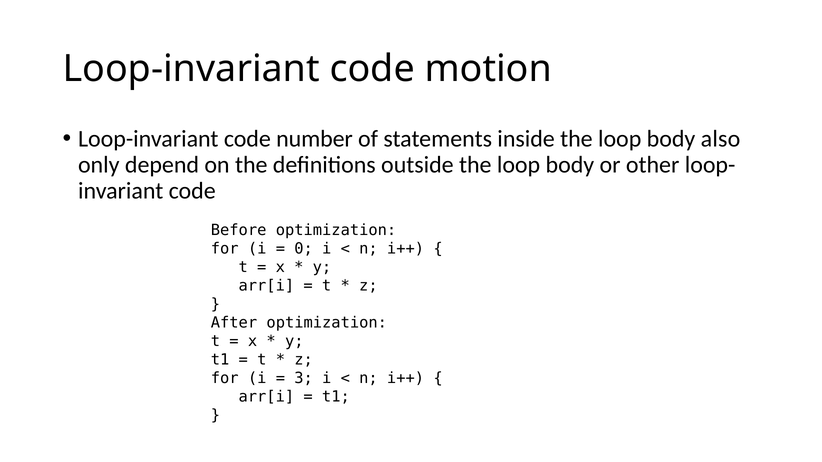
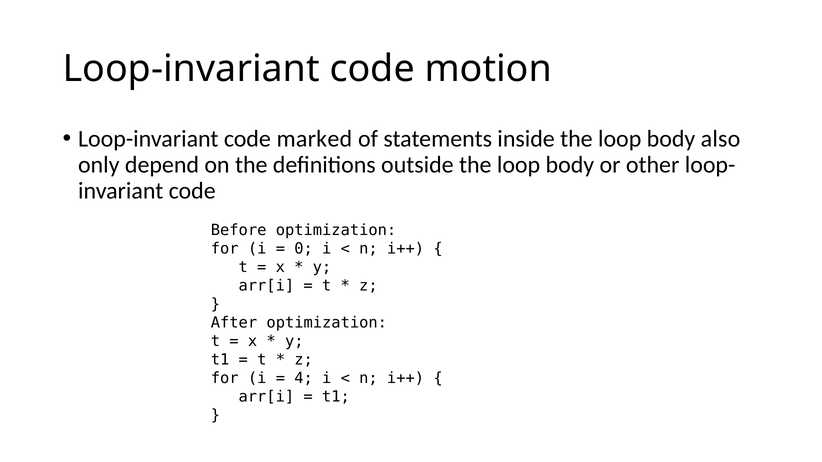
number: number -> marked (314, 139)
3: 3 -> 4 (304, 378)
